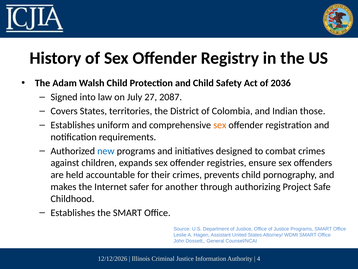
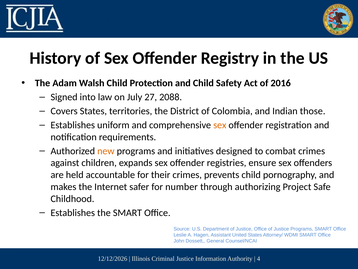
2036: 2036 -> 2016 (281, 83)
2087: 2087 -> 2088 (171, 97)
new colour: blue -> orange (106, 151)
another: another -> number (182, 186)
